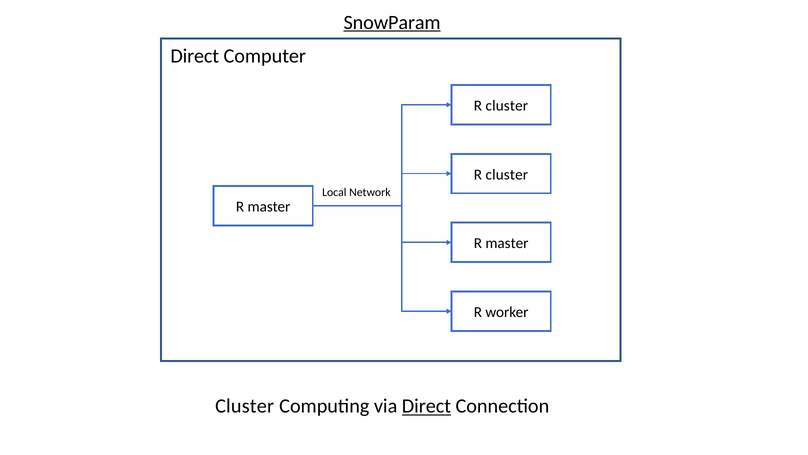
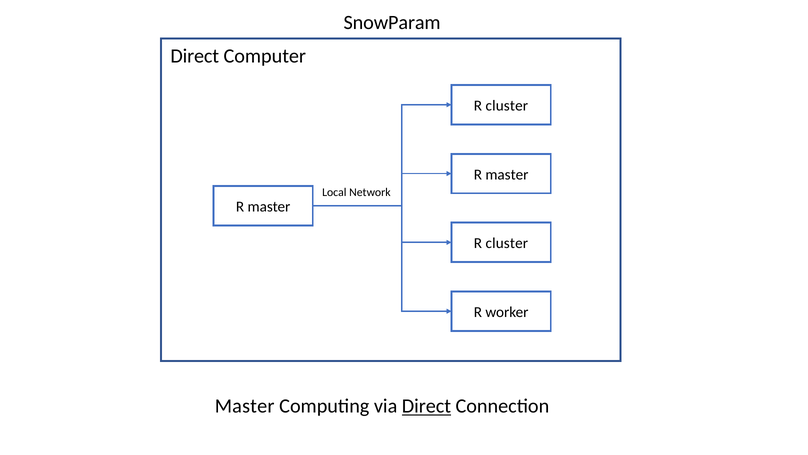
SnowParam underline: present -> none (392, 22)
cluster: cluster -> master (507, 174)
master: master -> cluster (507, 243)
Cluster: Cluster -> Master (245, 406)
